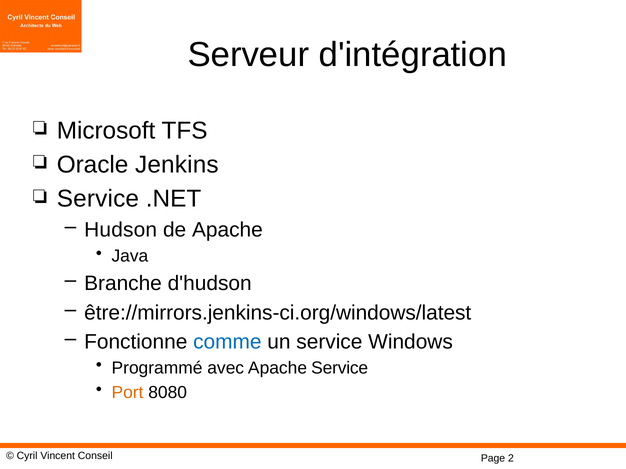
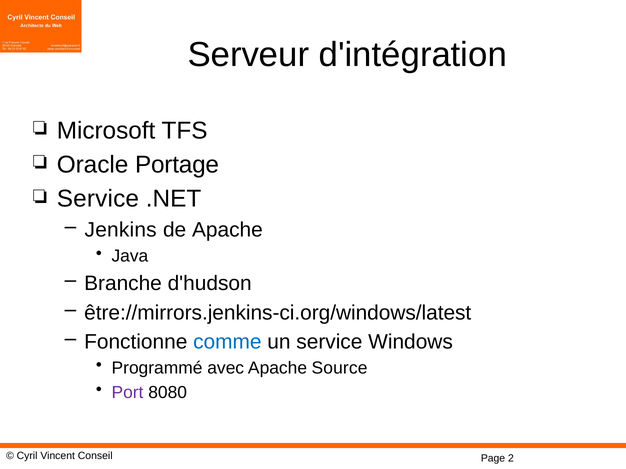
Jenkins: Jenkins -> Portage (177, 165)
Hudson: Hudson -> Jenkins (121, 230)
Apache Service: Service -> Source (340, 368)
Port colour: orange -> purple (128, 393)
